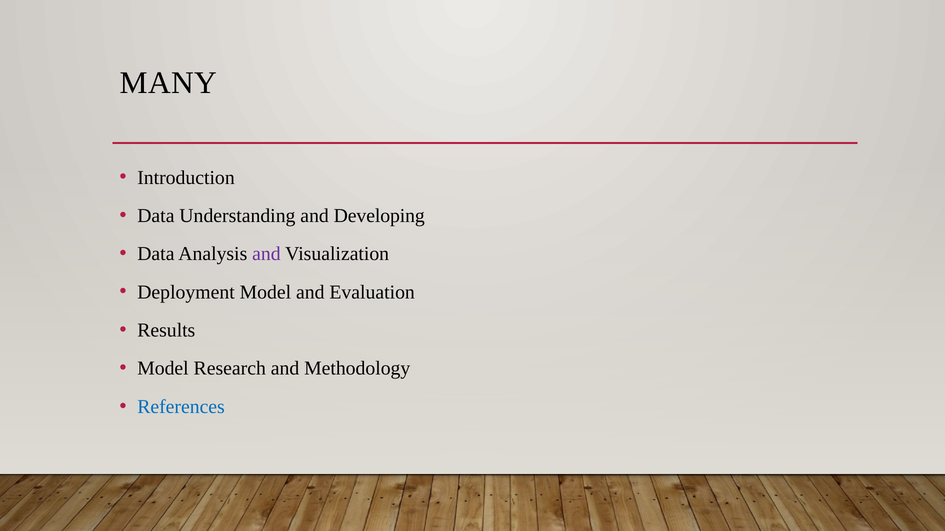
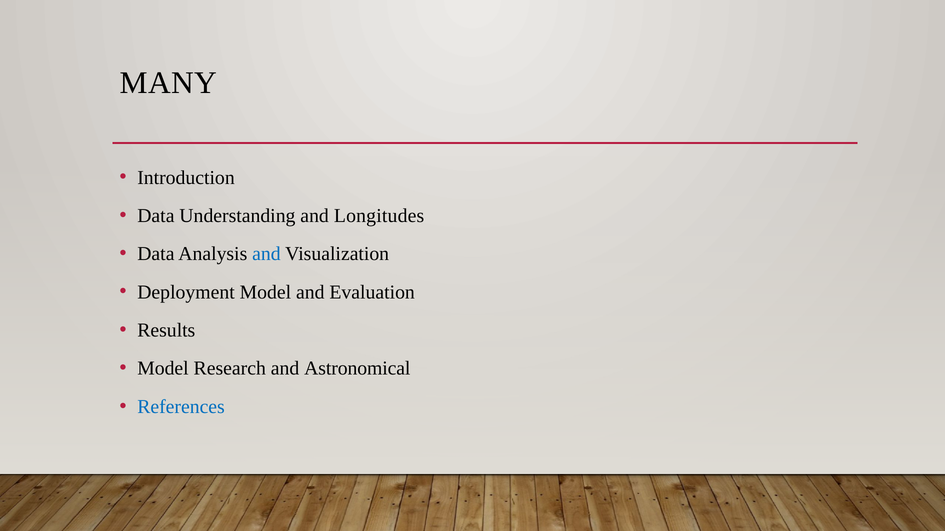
Developing: Developing -> Longitudes (379, 216)
and colour: purple -> blue (266, 254)
Methodology: Methodology -> Astronomical (357, 369)
